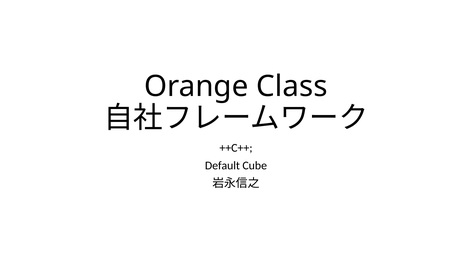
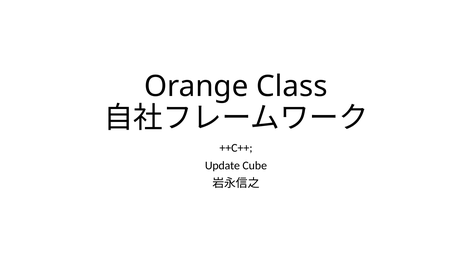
Default: Default -> Update (222, 165)
